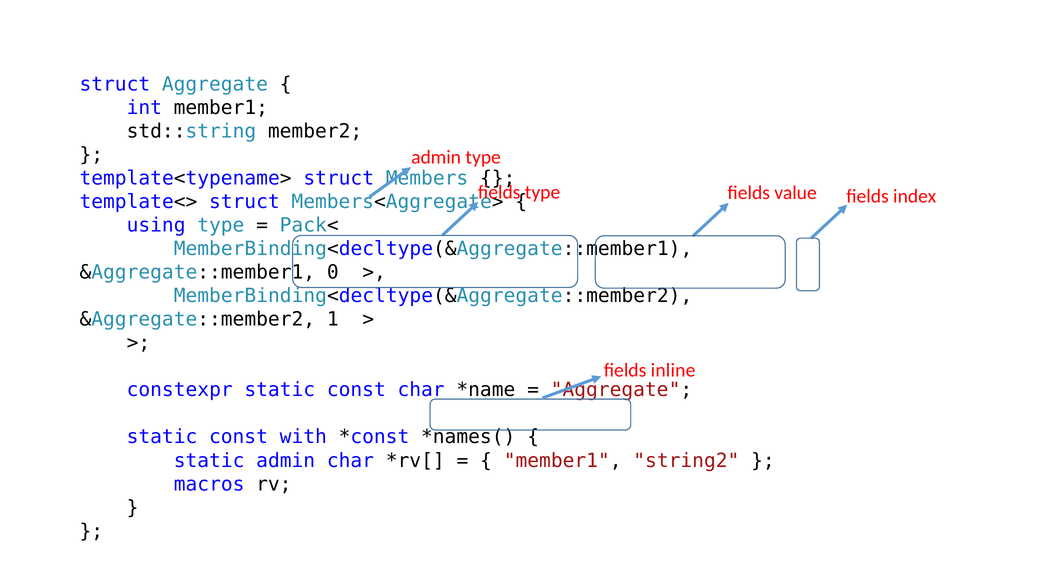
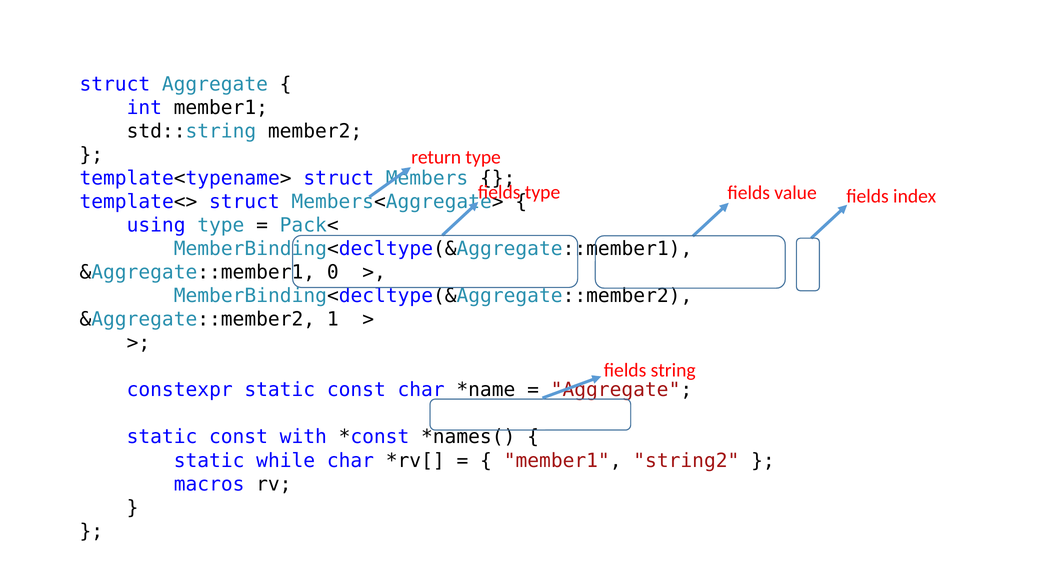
admin: admin -> return (436, 157)
inline: inline -> string (673, 370)
static admin: admin -> while (286, 460)
